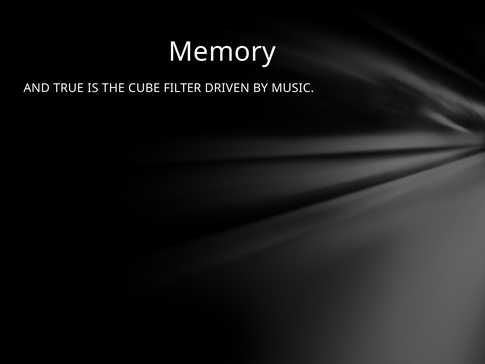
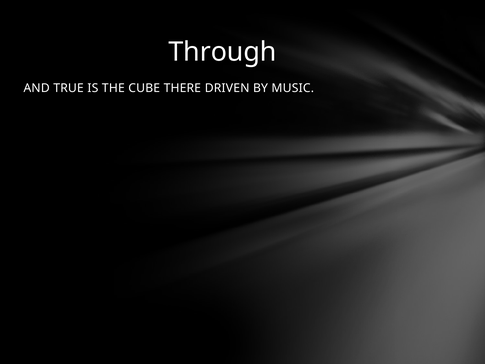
Memory: Memory -> Through (222, 52)
FILTER: FILTER -> THERE (182, 88)
